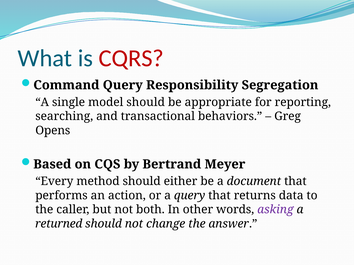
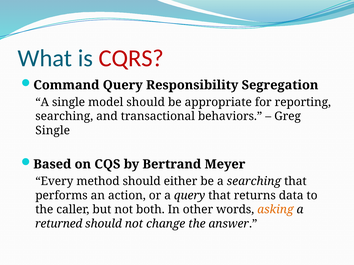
Opens: Opens -> Single (53, 131)
a document: document -> searching (254, 182)
asking colour: purple -> orange (275, 210)
